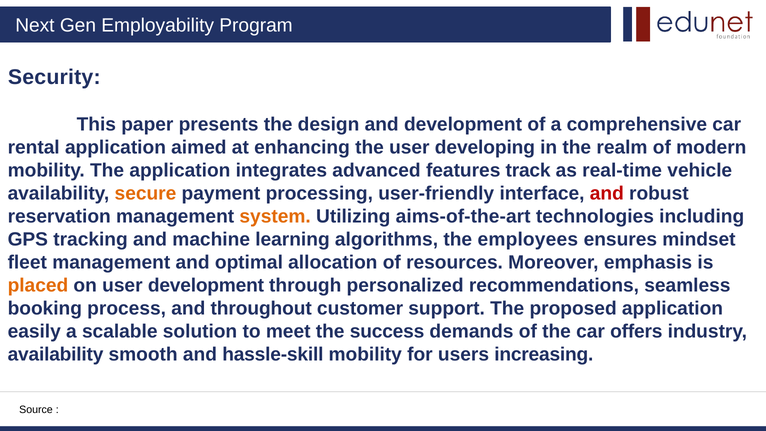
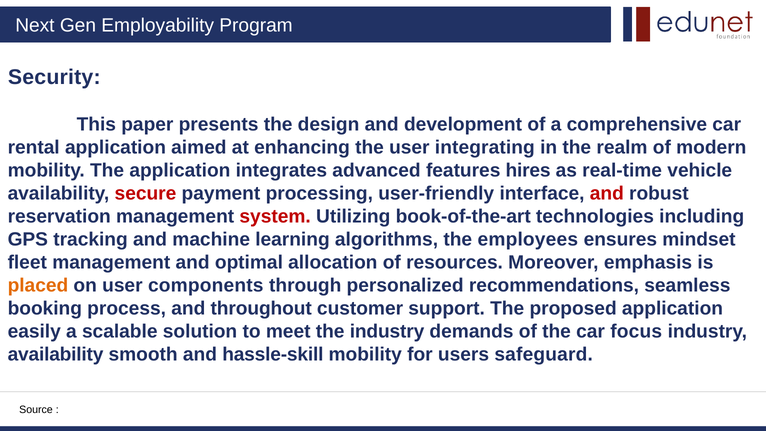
developing: developing -> integrating (485, 147)
track: track -> hires (528, 170)
secure colour: orange -> red (145, 193)
system colour: orange -> red (275, 216)
aims-of-the-art: aims-of-the-art -> book-of-the-art (463, 216)
user development: development -> components (206, 285)
the success: success -> industry (387, 331)
offers: offers -> focus (636, 331)
increasing: increasing -> safeguard (544, 354)
